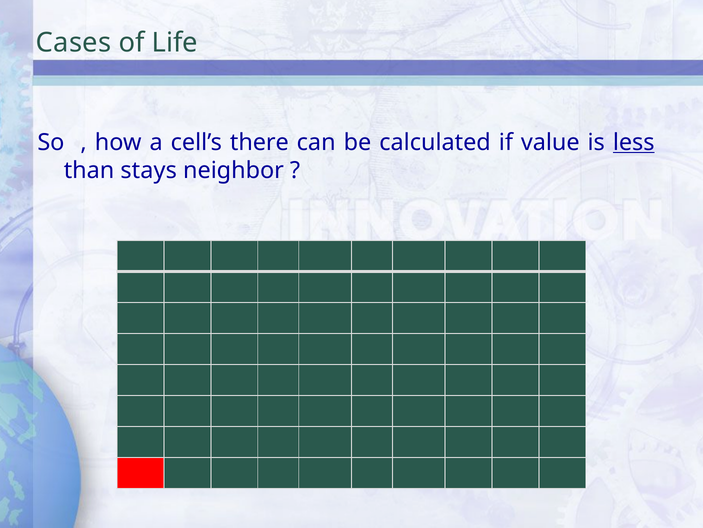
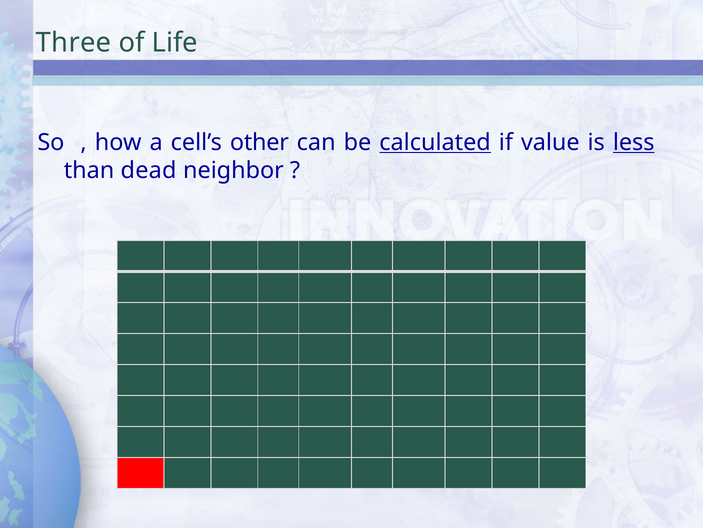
Cases: Cases -> Three (74, 42)
there: there -> other (259, 142)
calculated underline: none -> present (435, 142)
stays: stays -> dead (149, 170)
